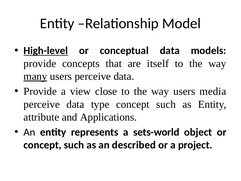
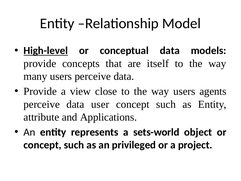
many underline: present -> none (35, 76)
media: media -> agents (213, 91)
type: type -> user (100, 104)
described: described -> privileged (134, 145)
